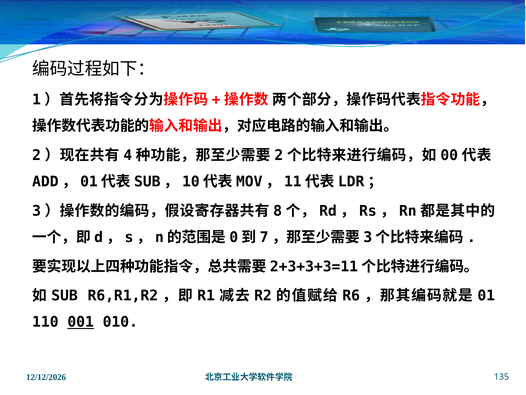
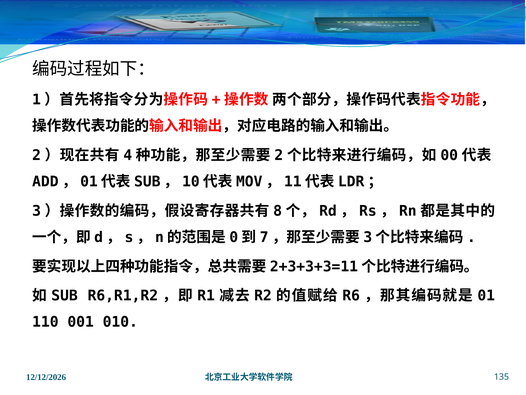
001 underline: present -> none (81, 322)
